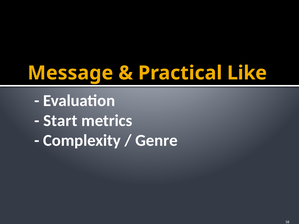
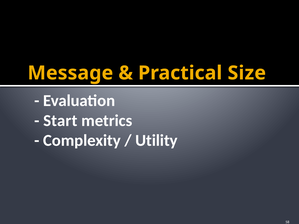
Like: Like -> Size (247, 73)
Genre: Genre -> Utility (156, 141)
